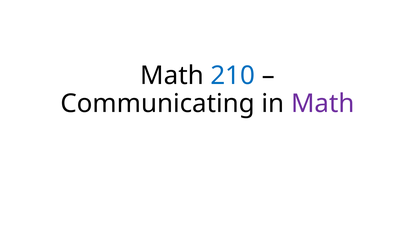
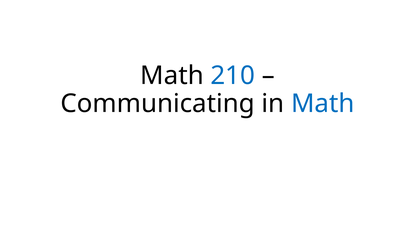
Math colour: purple -> blue (323, 104)
